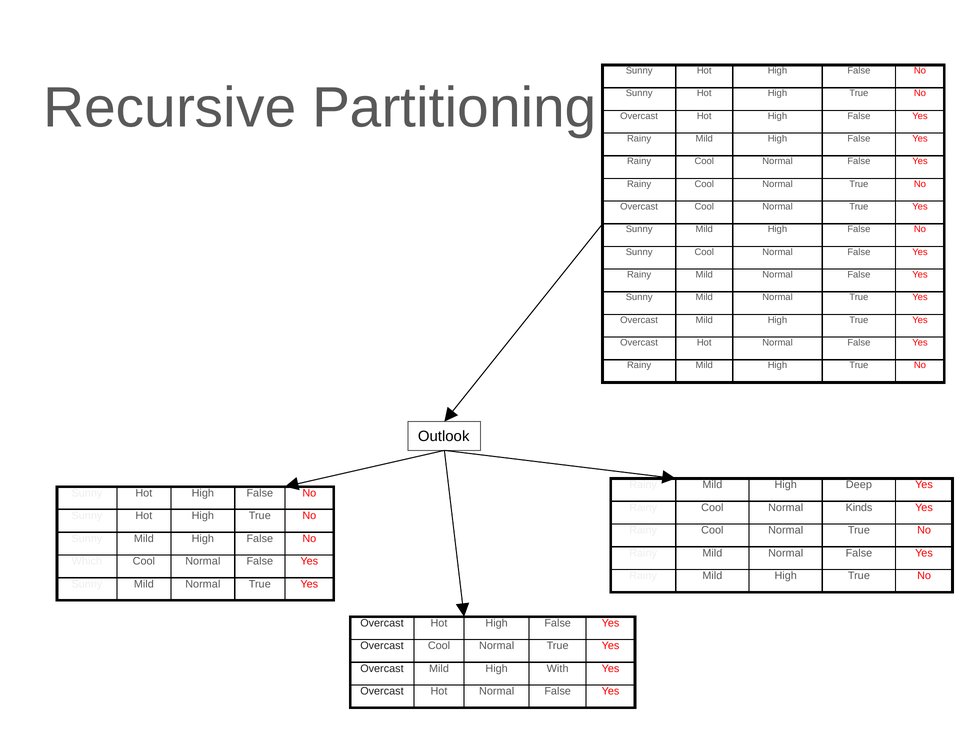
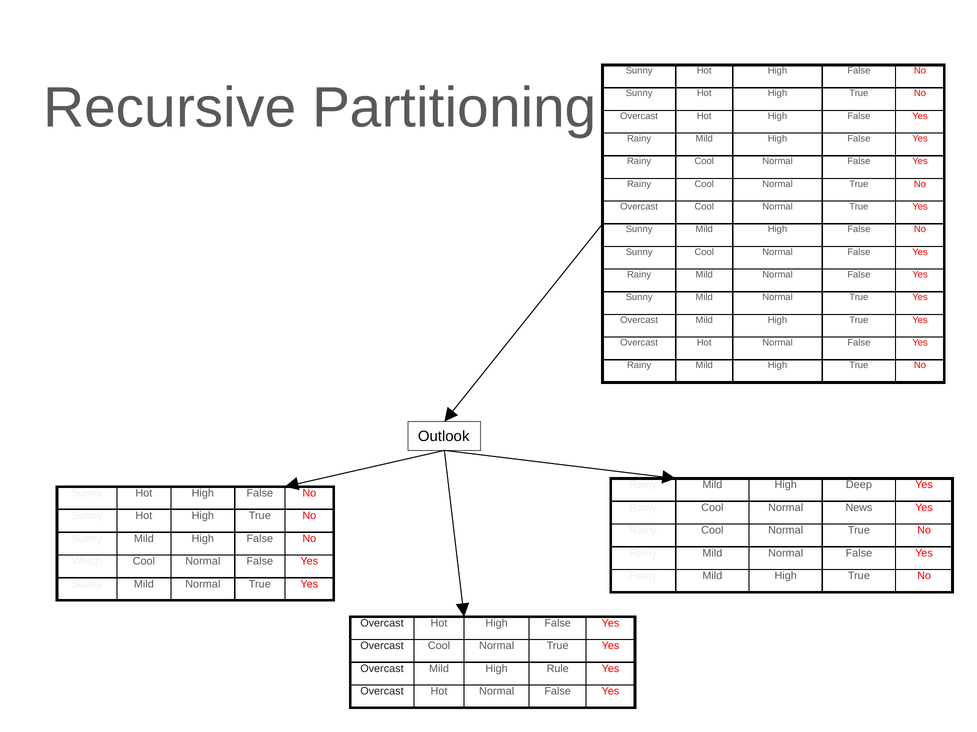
Kinds: Kinds -> News (859, 508)
With: With -> Rule (558, 669)
